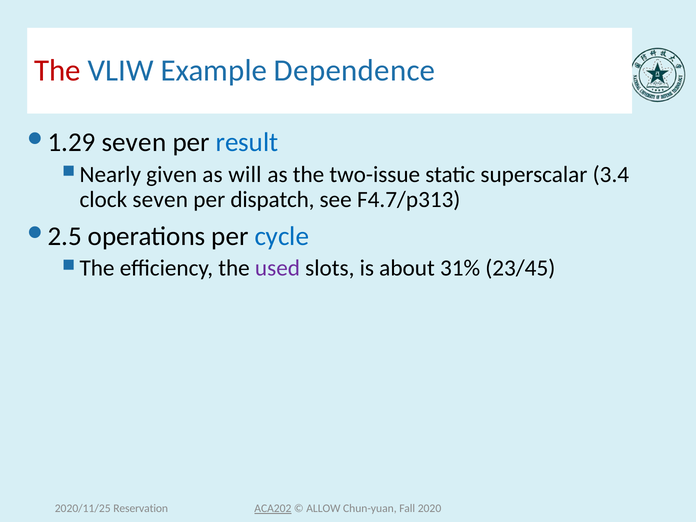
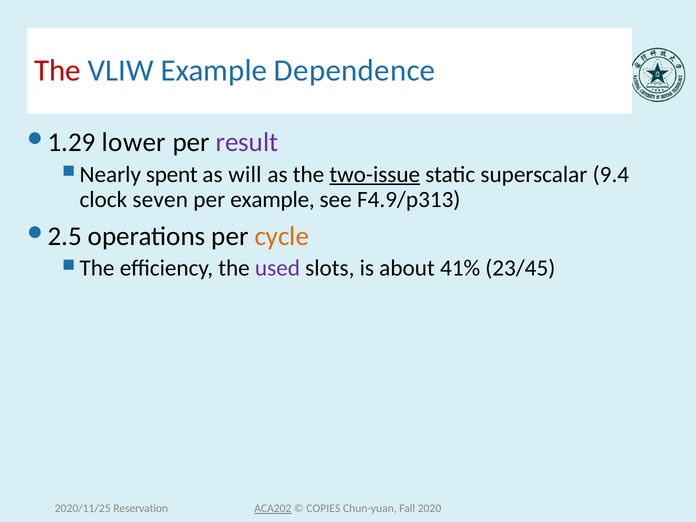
seven: seven -> lower (134, 142)
result colour: blue -> purple (247, 142)
given: given -> spent (172, 174)
two-issue underline: none -> present (375, 174)
3.4: 3.4 -> 9.4 (611, 174)
per dispatch: dispatch -> example (273, 199)
F4.7/p313: F4.7/p313 -> F4.9/p313 (409, 199)
cycle colour: blue -> orange (282, 236)
31%: 31% -> 41% (460, 268)
ALLOW: ALLOW -> COPIES (323, 508)
